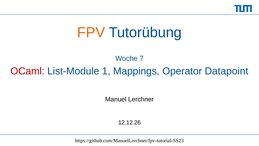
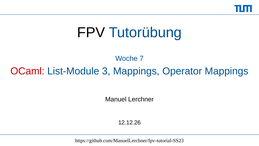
FPV colour: orange -> black (91, 32)
1: 1 -> 3 (106, 71)
Operator Datapoint: Datapoint -> Mappings (227, 71)
